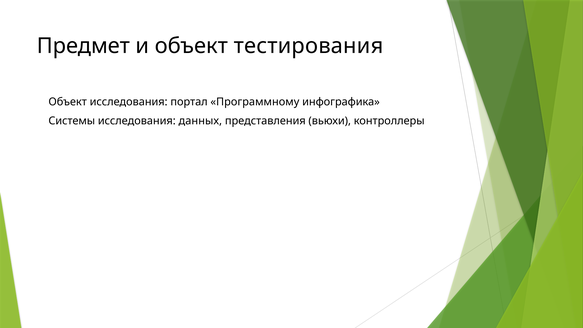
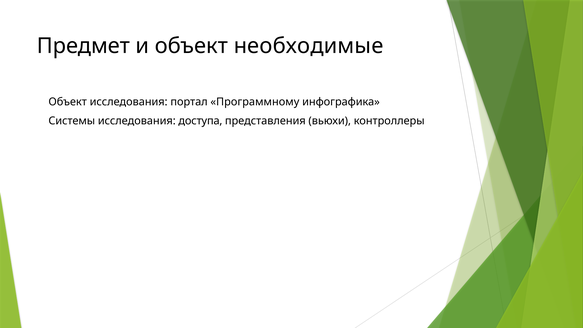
тестирования: тестирования -> необходимые (309, 46)
данных: данных -> доступа (200, 121)
